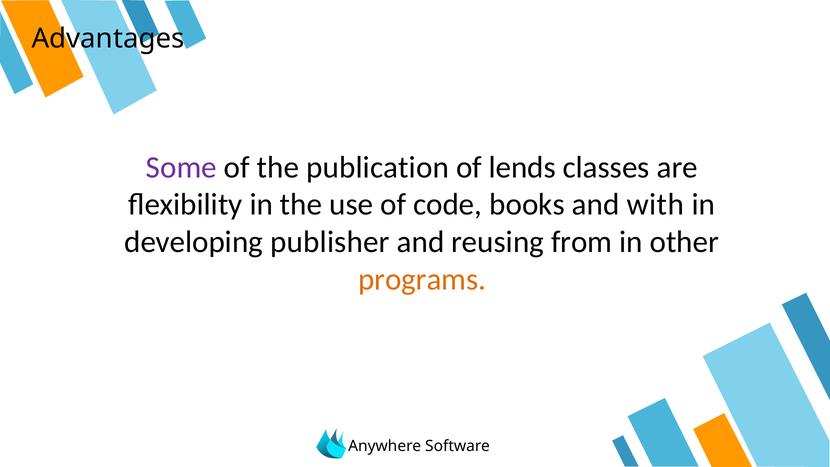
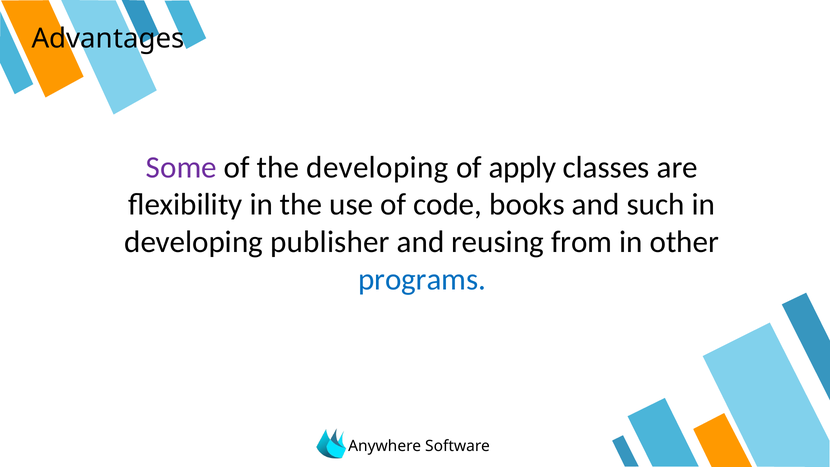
the publication: publication -> developing (377, 167)
lends: lends -> apply (522, 167)
with: with -> such (656, 205)
programs colour: orange -> blue (422, 279)
